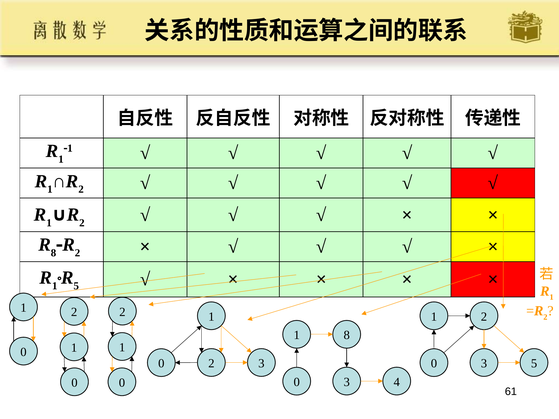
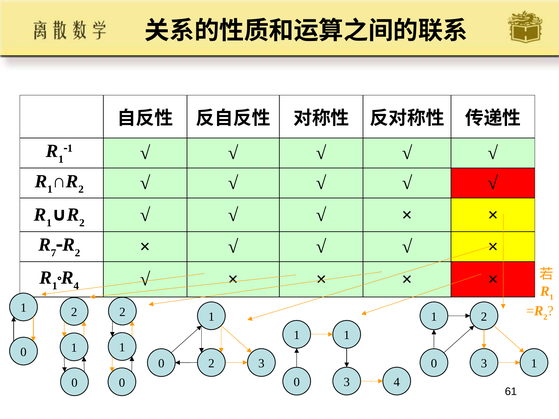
8: 8 -> 7 (54, 253)
5: 5 -> 4 (76, 286)
1 8: 8 -> 1 (347, 335)
5: 5 -> 1 (534, 364)
